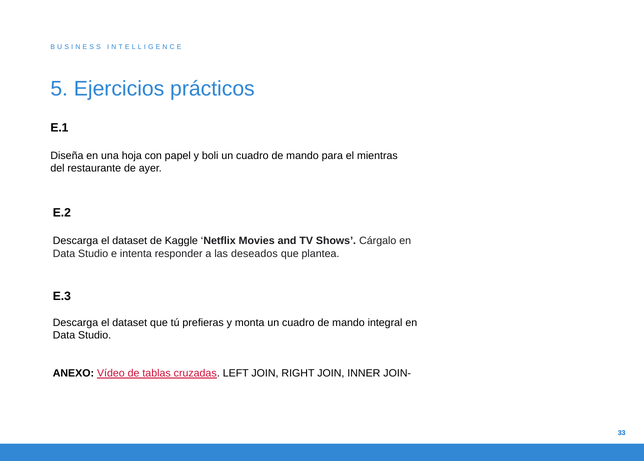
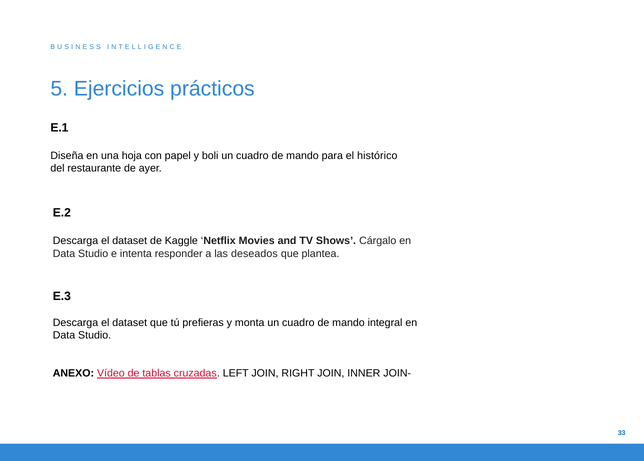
mientras: mientras -> histórico (377, 156)
